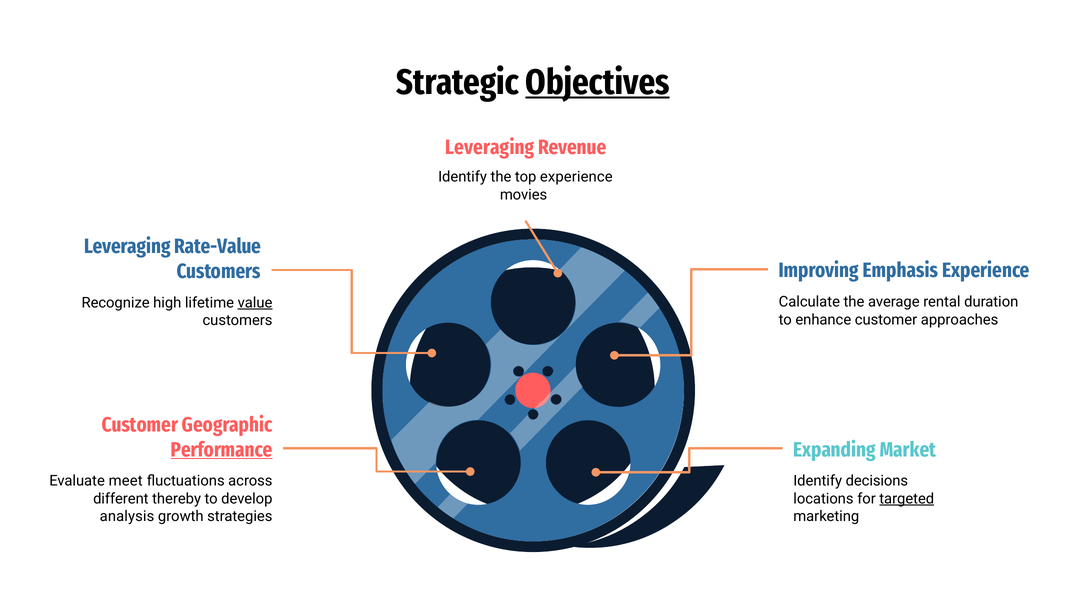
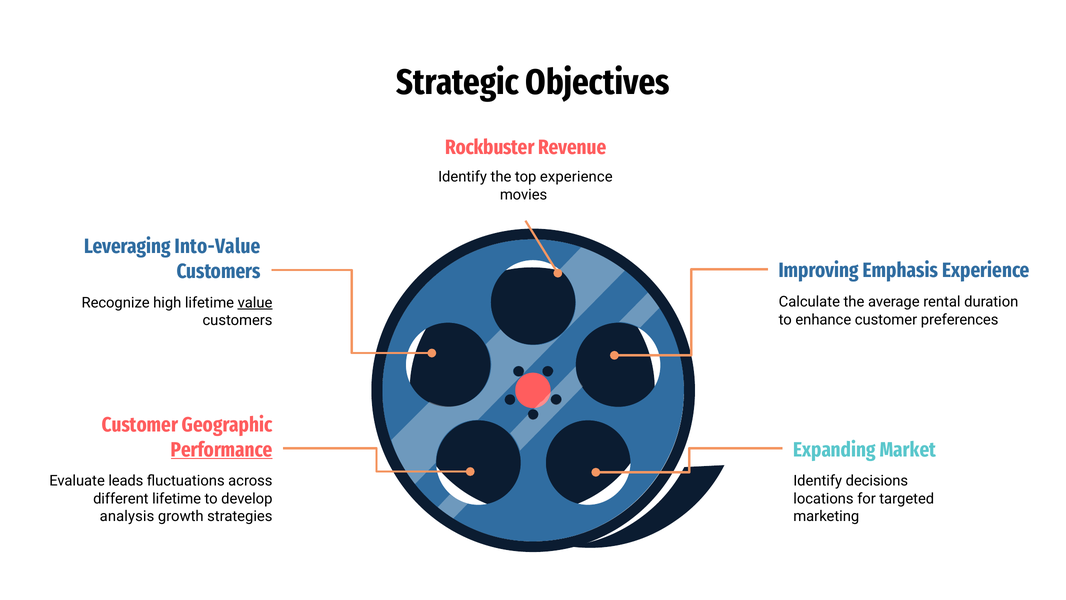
Objectives underline: present -> none (598, 82)
Leveraging: Leveraging -> Rockbuster (490, 147)
Rate-Value: Rate-Value -> Into-Value (218, 246)
approaches: approaches -> preferences (960, 319)
meet: meet -> leads (126, 481)
different thereby: thereby -> lifetime (177, 498)
targeted underline: present -> none (907, 498)
